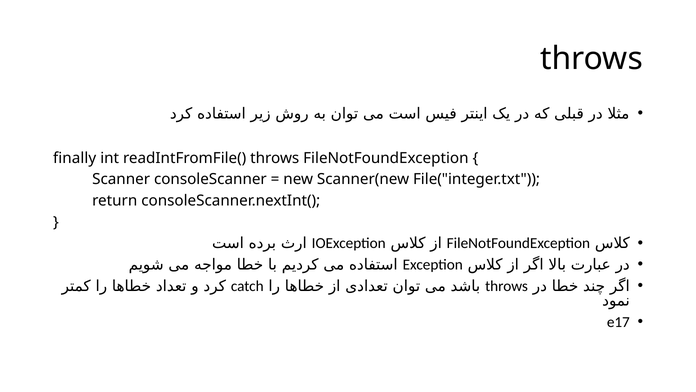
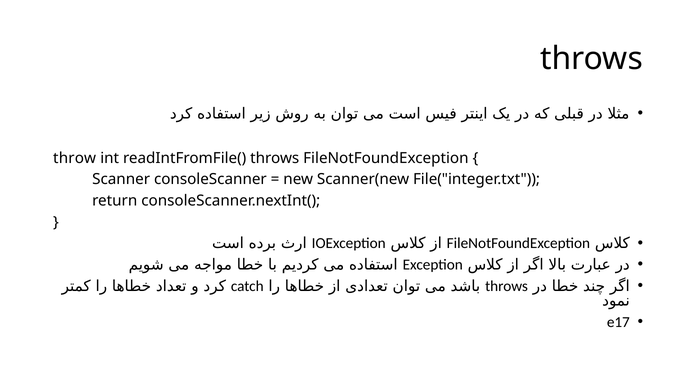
finally: finally -> throw (75, 158)
